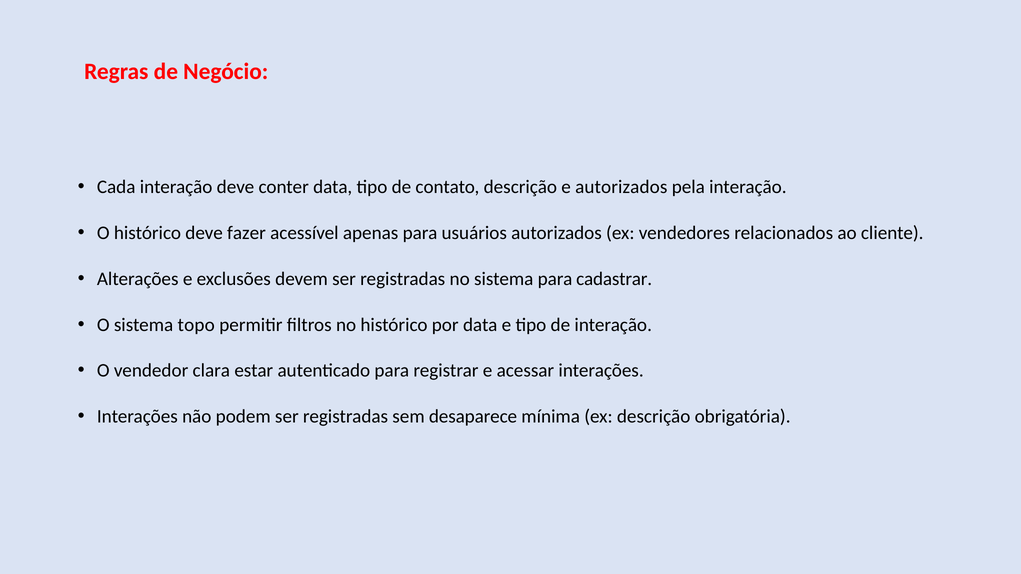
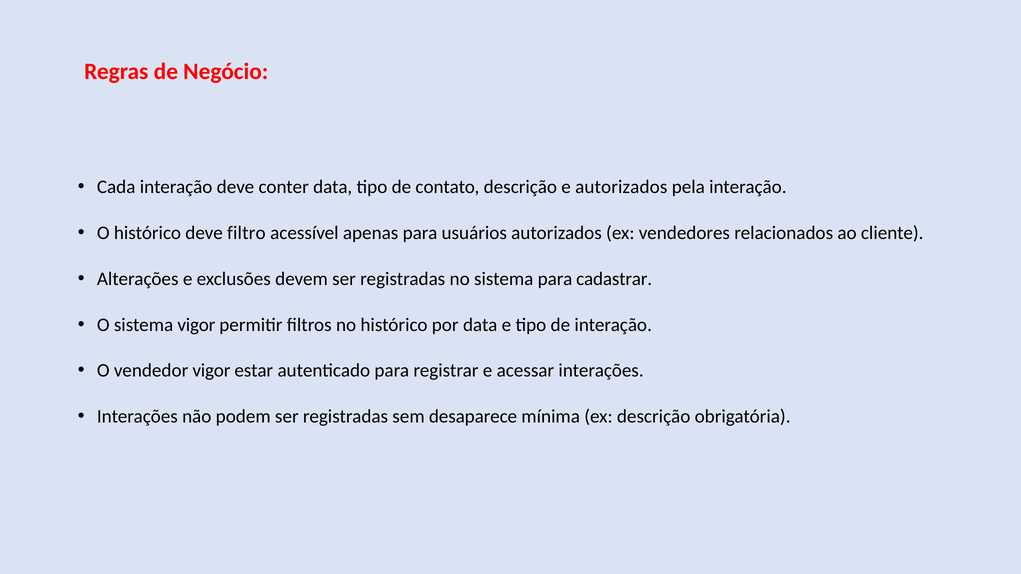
fazer: fazer -> filtro (246, 233)
sistema topo: topo -> vigor (196, 325)
vendedor clara: clara -> vigor (211, 371)
